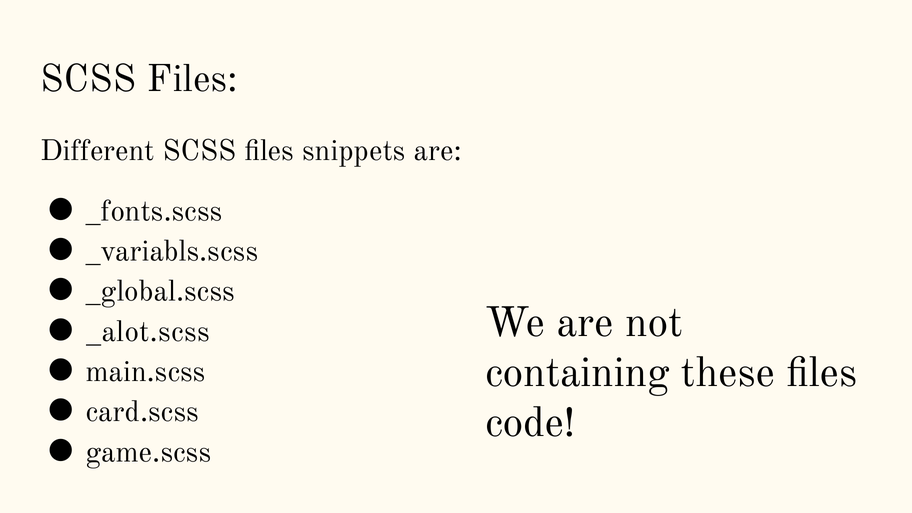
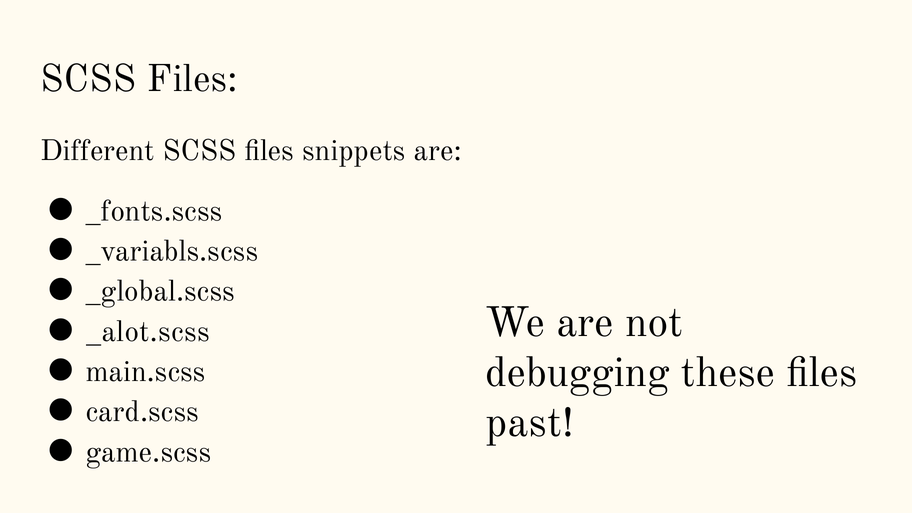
containing: containing -> debugging (577, 372)
code: code -> past (530, 423)
